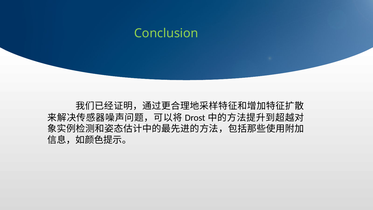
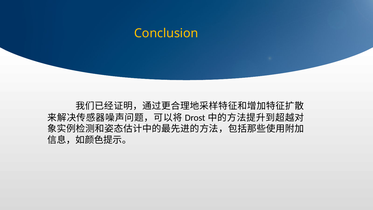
Conclusion colour: light green -> yellow (166, 33)
